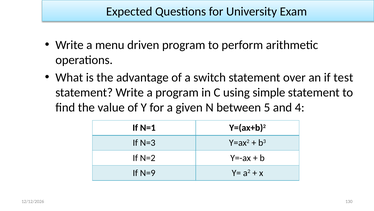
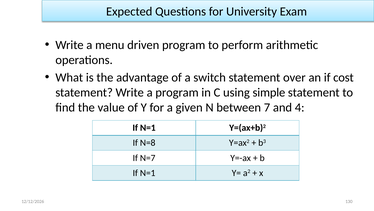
test: test -> cost (343, 77)
5: 5 -> 7 (267, 107)
N=3: N=3 -> N=8 (148, 142)
N=2: N=2 -> N=7 (148, 157)
N=9: N=9 -> N=1 (148, 172)
